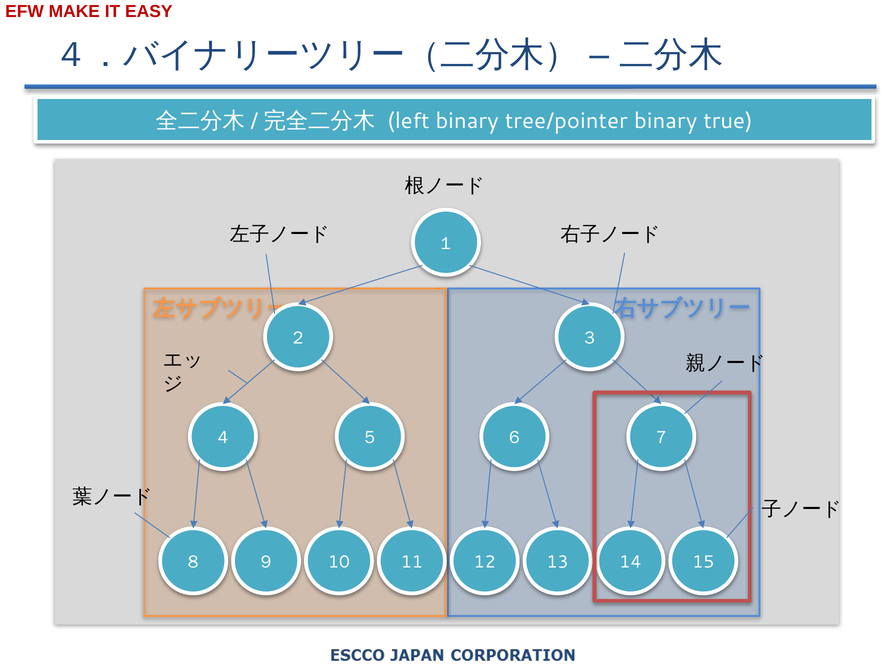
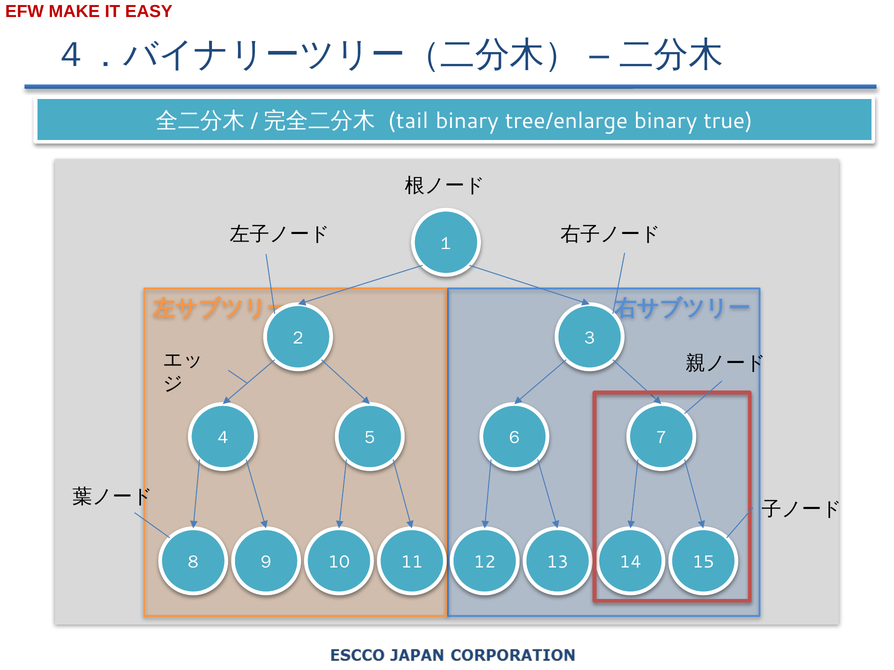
left: left -> tail (408, 121)
tree/pointer: tree/pointer -> tree/enlarge (566, 121)
